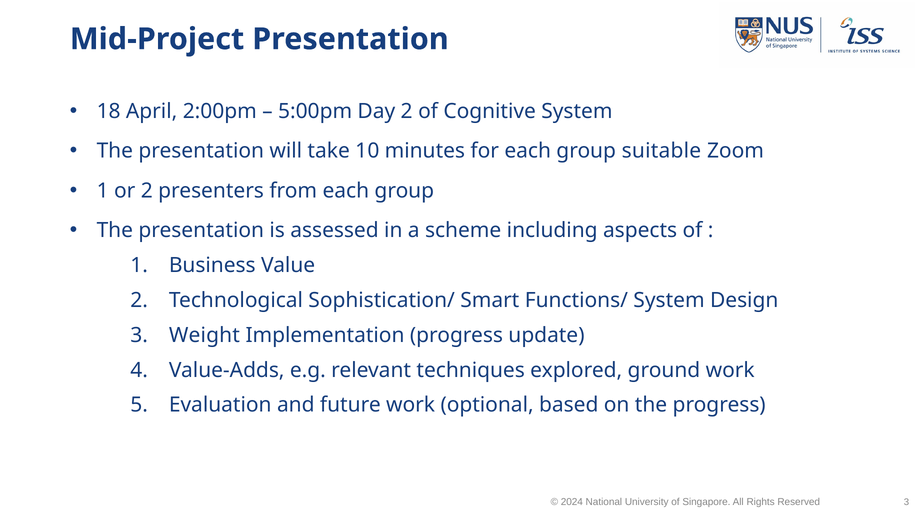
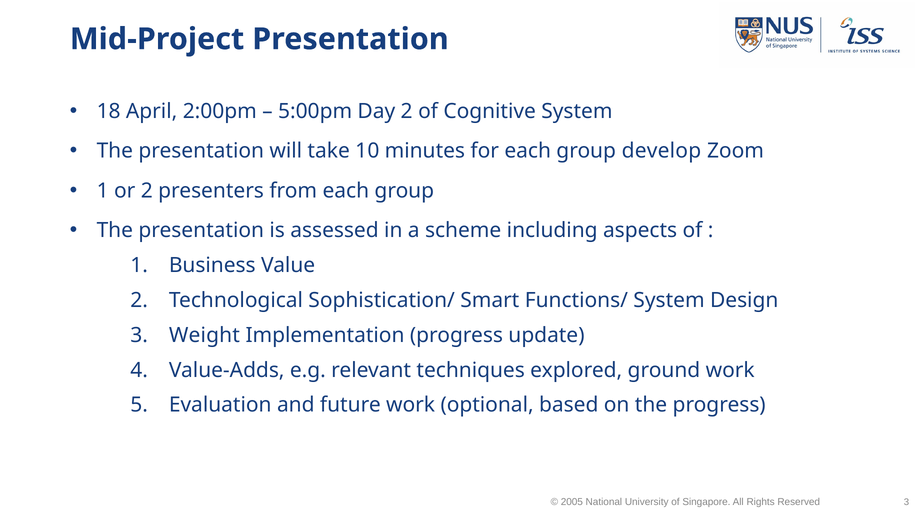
suitable: suitable -> develop (661, 151)
2024: 2024 -> 2005 (572, 502)
